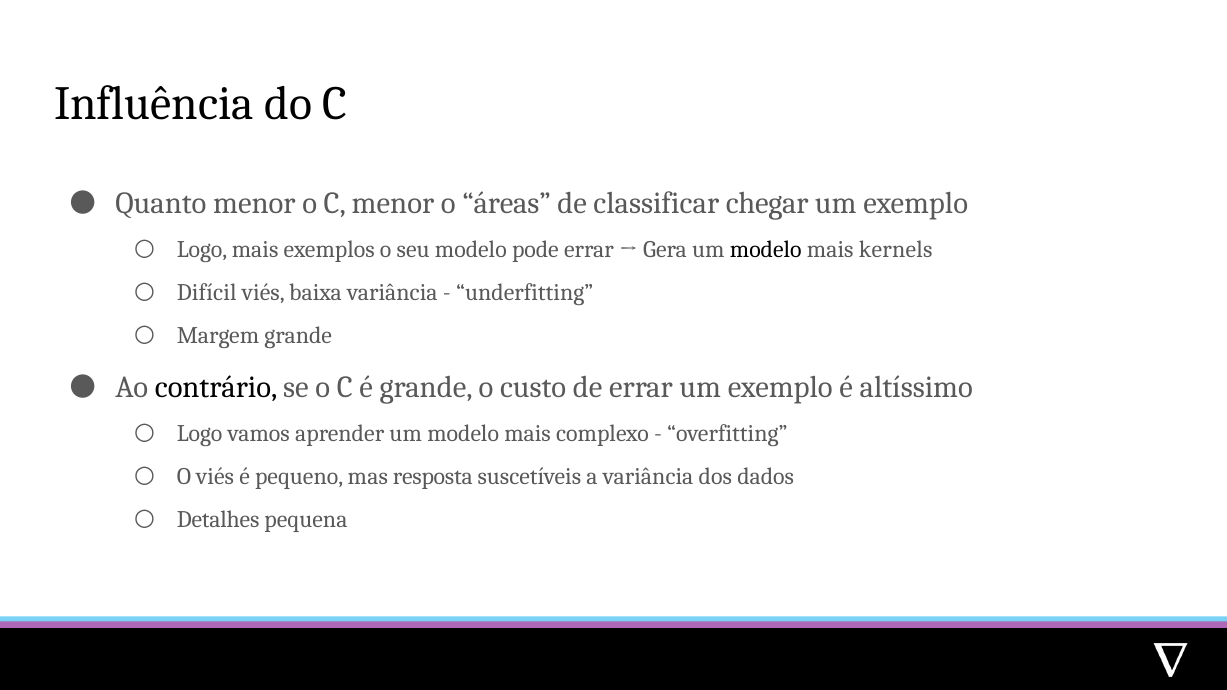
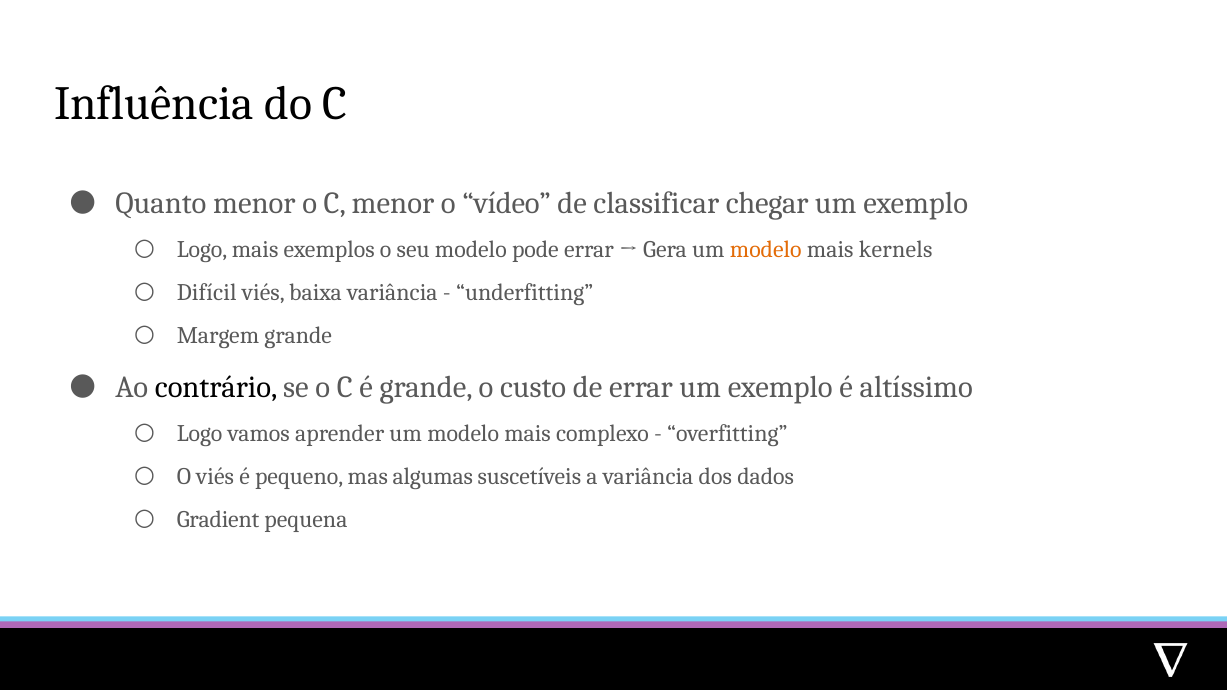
áreas: áreas -> vídeo (507, 203)
modelo colour: black -> orange (766, 250)
resposta: resposta -> algumas (433, 477)
Detalhes: Detalhes -> Gradient (218, 520)
